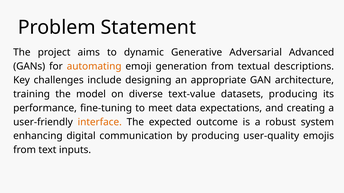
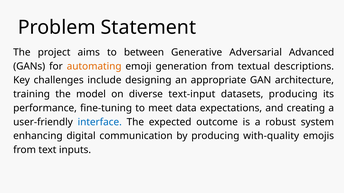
dynamic: dynamic -> between (144, 52)
text-value: text-value -> text-input (192, 94)
interface colour: orange -> blue (100, 122)
user-quality: user-quality -> with-quality (271, 136)
